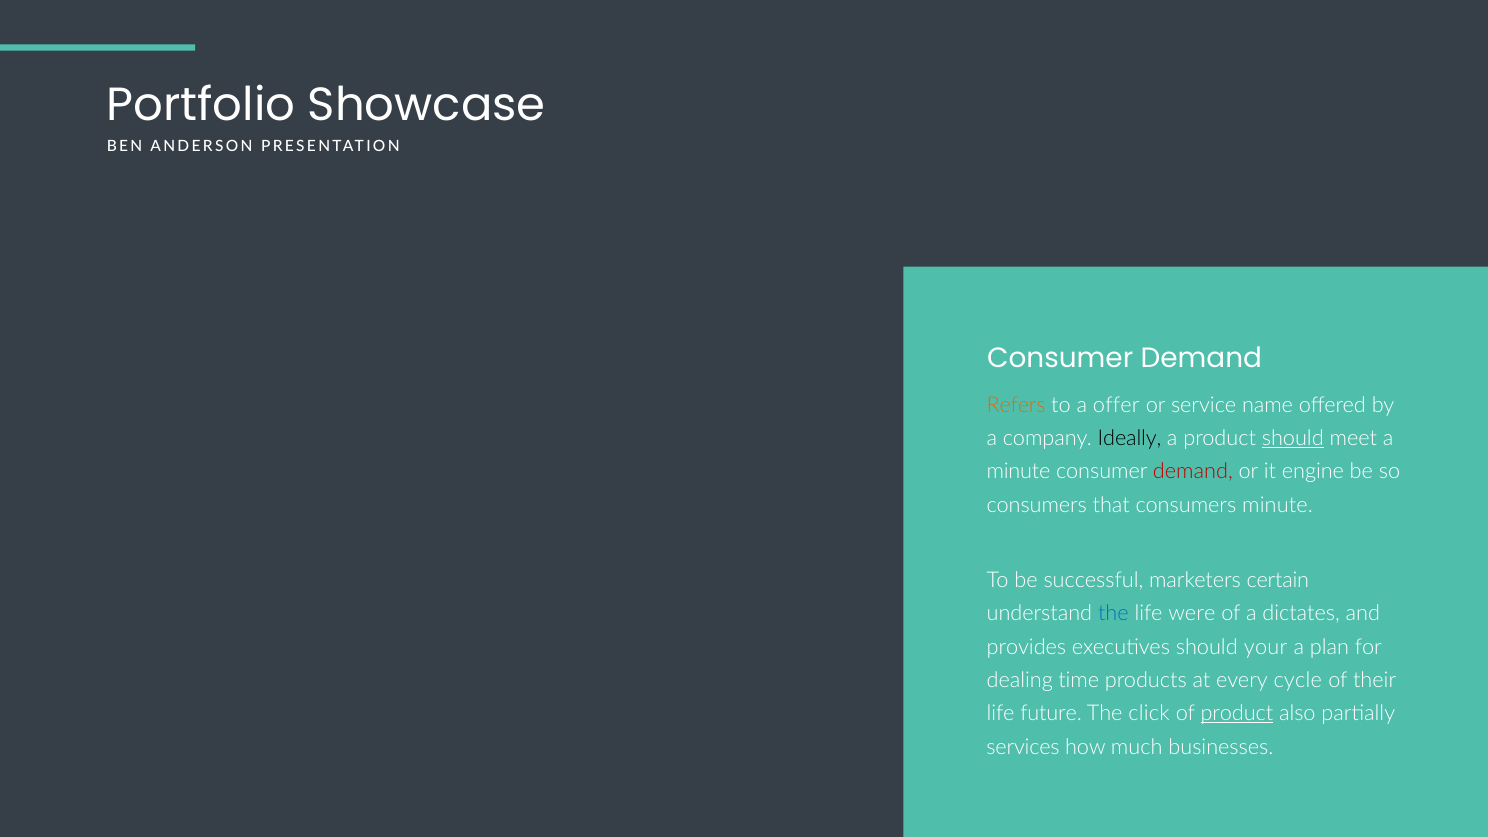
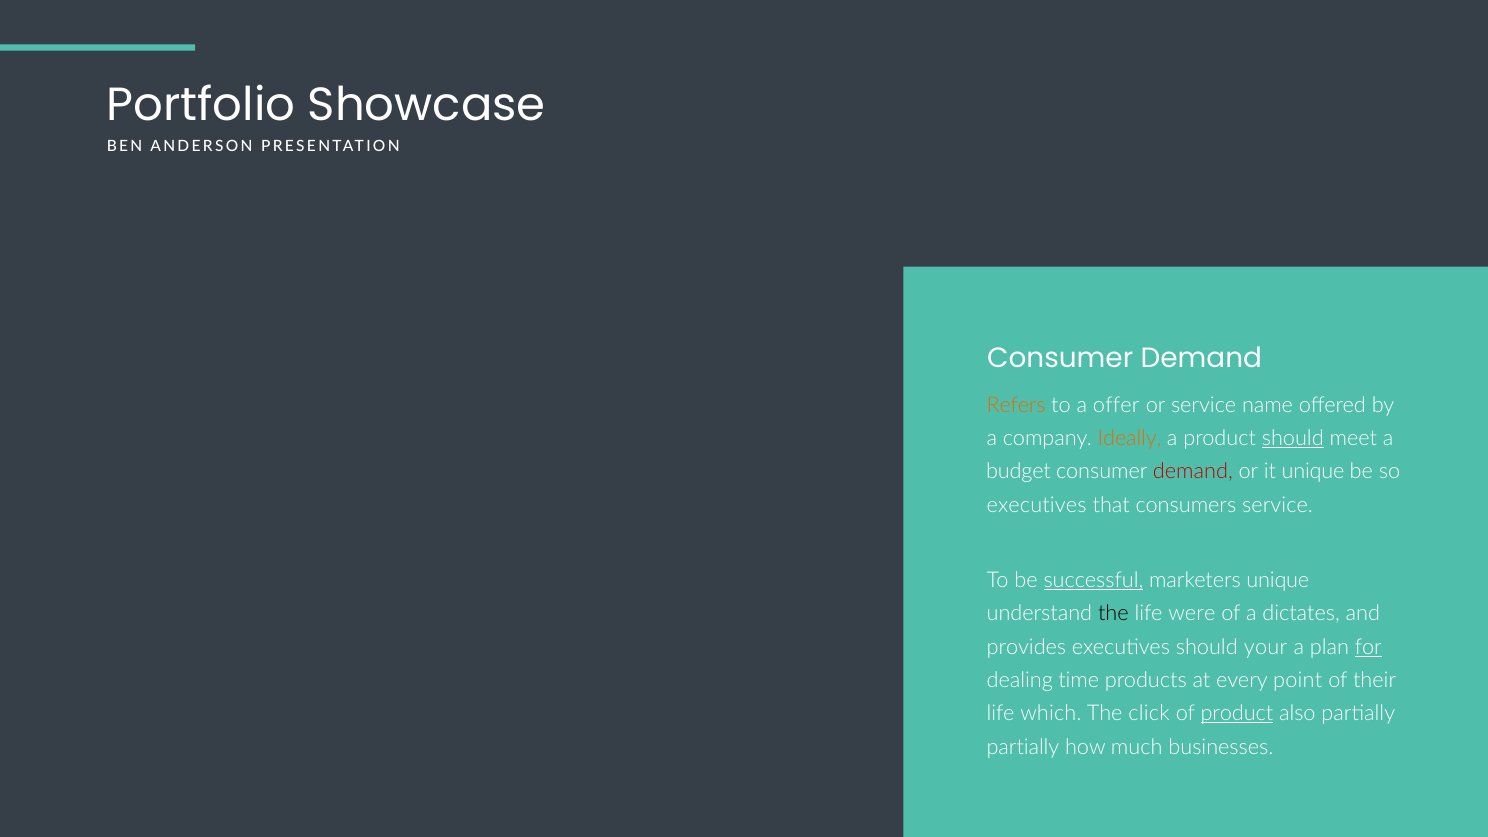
Ideally colour: black -> orange (1129, 438)
minute: minute -> budget (1018, 472)
it engine: engine -> unique (1313, 472)
consumers: consumers -> executives (1037, 505)
consumers minute: minute -> service (1278, 505)
successful underline: none -> present (1093, 580)
marketers certain: certain -> unique (1278, 580)
the colour: blue -> black (1113, 614)
for underline: none -> present (1368, 647)
cycle: cycle -> point (1298, 680)
future: future -> which (1051, 714)
services: services -> partially (1023, 747)
